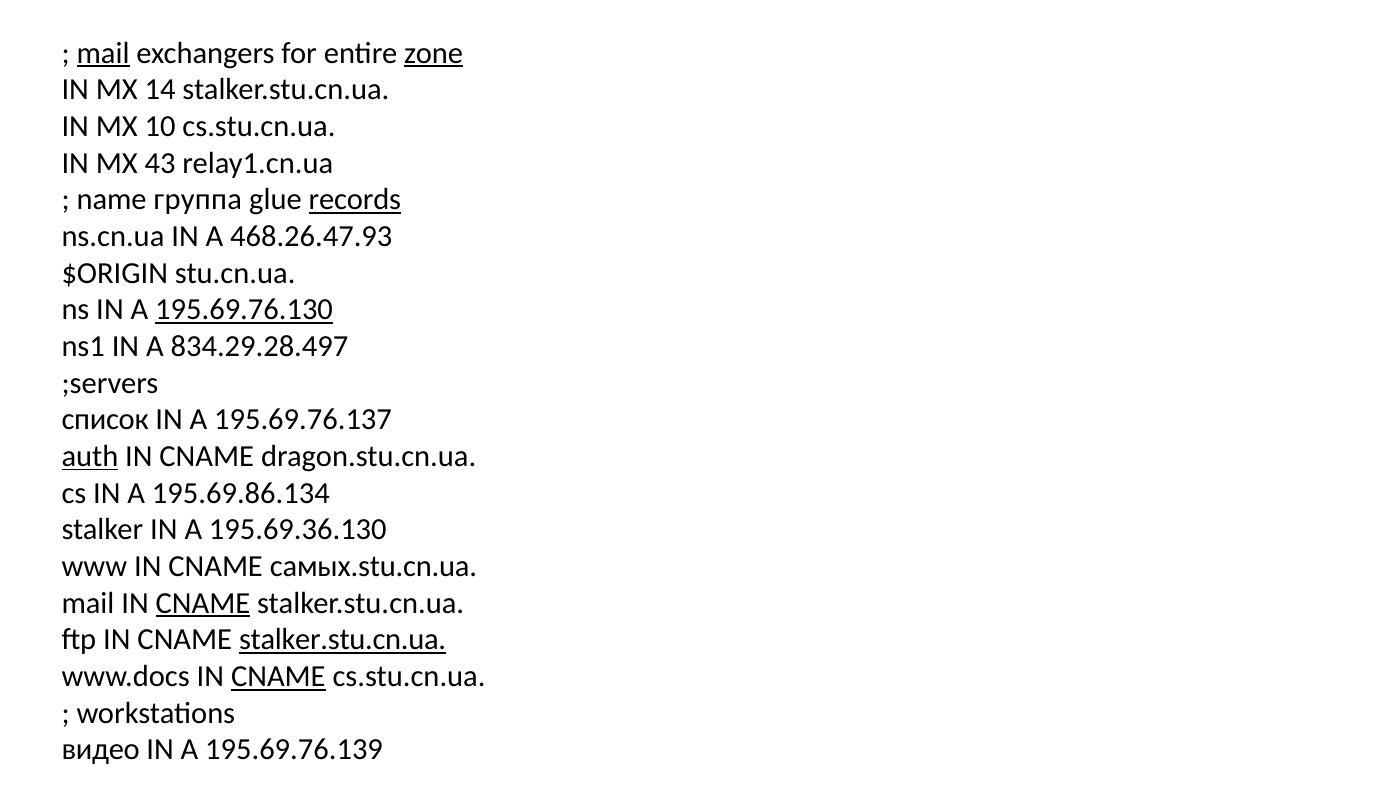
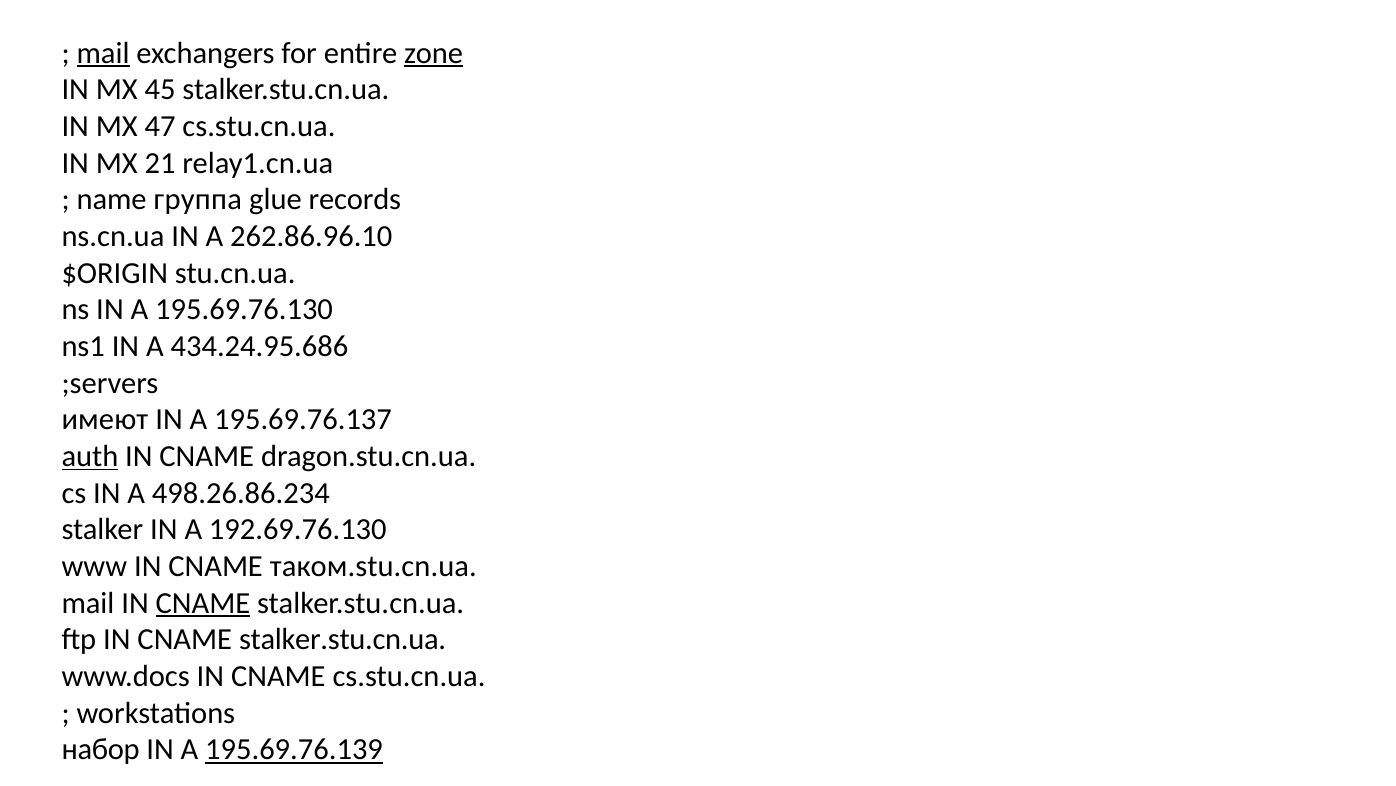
14: 14 -> 45 (160, 90)
10: 10 -> 47 (160, 126)
43: 43 -> 21 (160, 163)
records underline: present -> none (355, 199)
468.26.47.93: 468.26.47.93 -> 262.86.96.10 (311, 236)
195.69.76.130 underline: present -> none (244, 309)
834.29.28.497: 834.29.28.497 -> 434.24.95.686 (259, 346)
список: список -> имеют (105, 419)
195.69.86.134: 195.69.86.134 -> 498.26.86.234 (241, 493)
195.69.36.130: 195.69.36.130 -> 192.69.76.130 (298, 529)
самых.stu.cn.ua: самых.stu.cn.ua -> таком.stu.cn.ua (373, 566)
stalker.stu.cn.ua underline: present -> none (343, 639)
CNAME underline: present -> none (278, 676)
видео: видео -> набор (101, 749)
195.69.76.139 underline: none -> present (294, 749)
